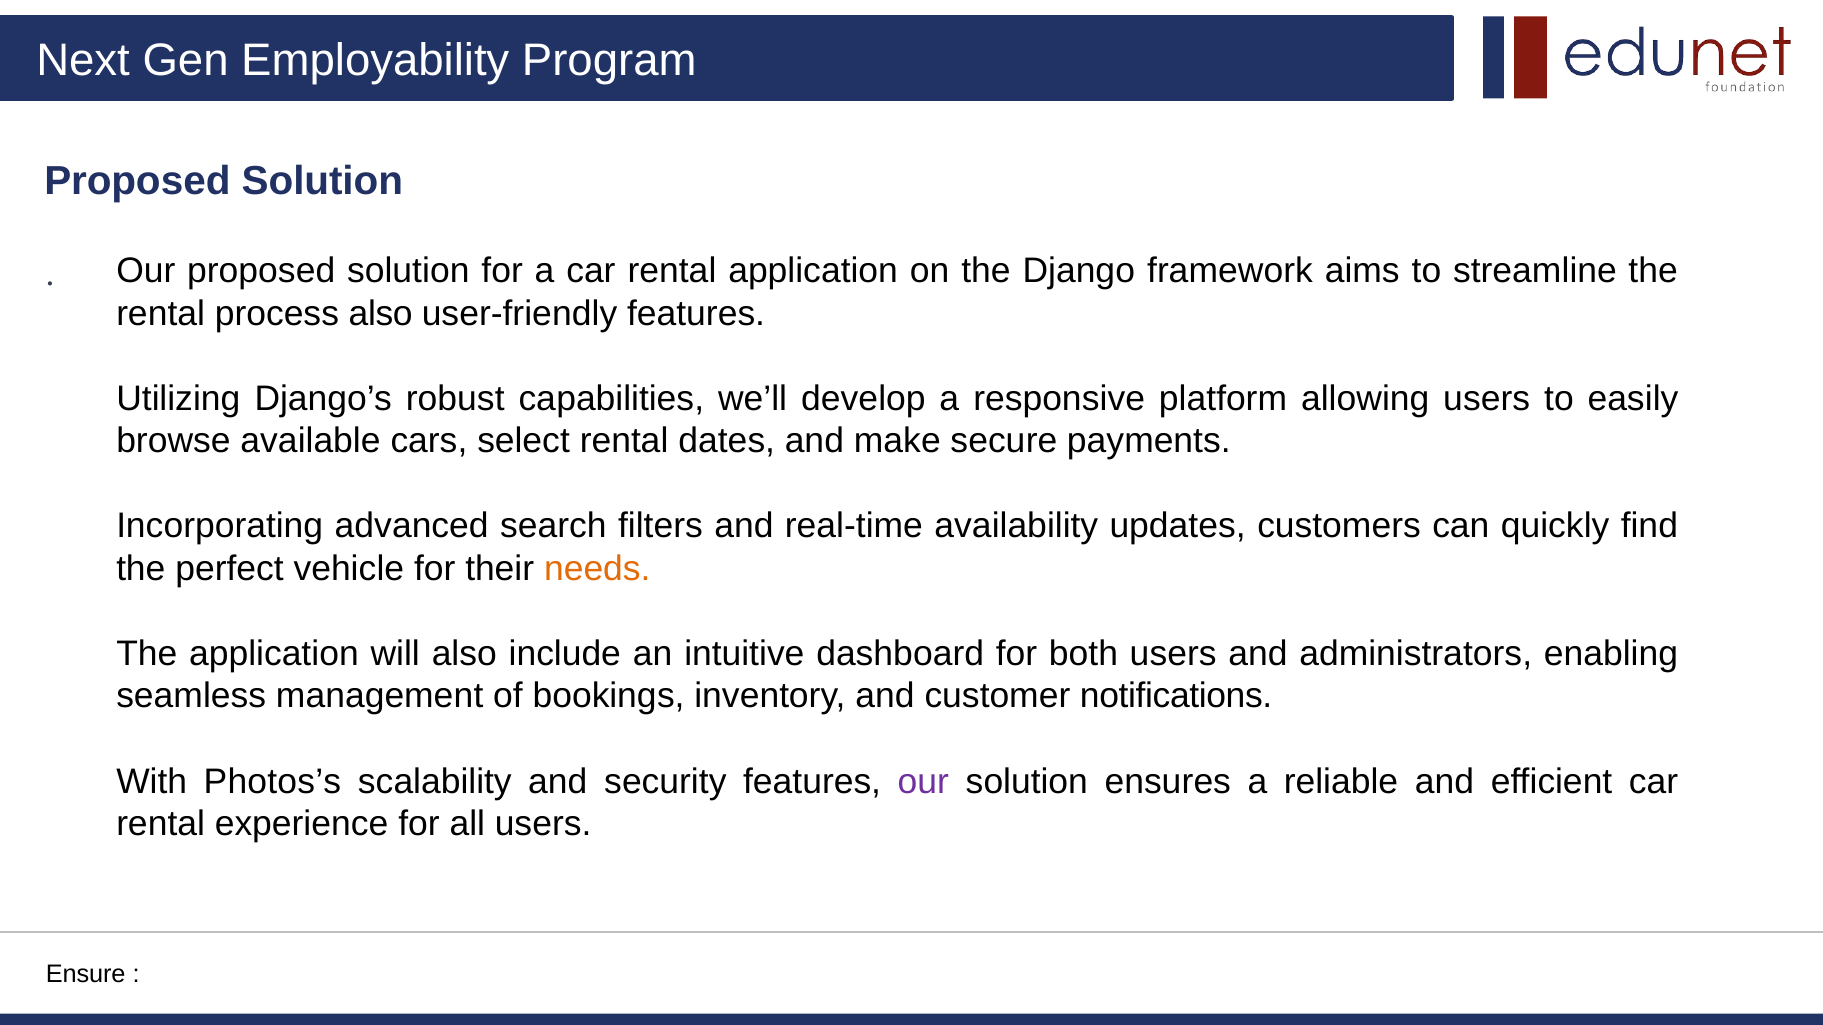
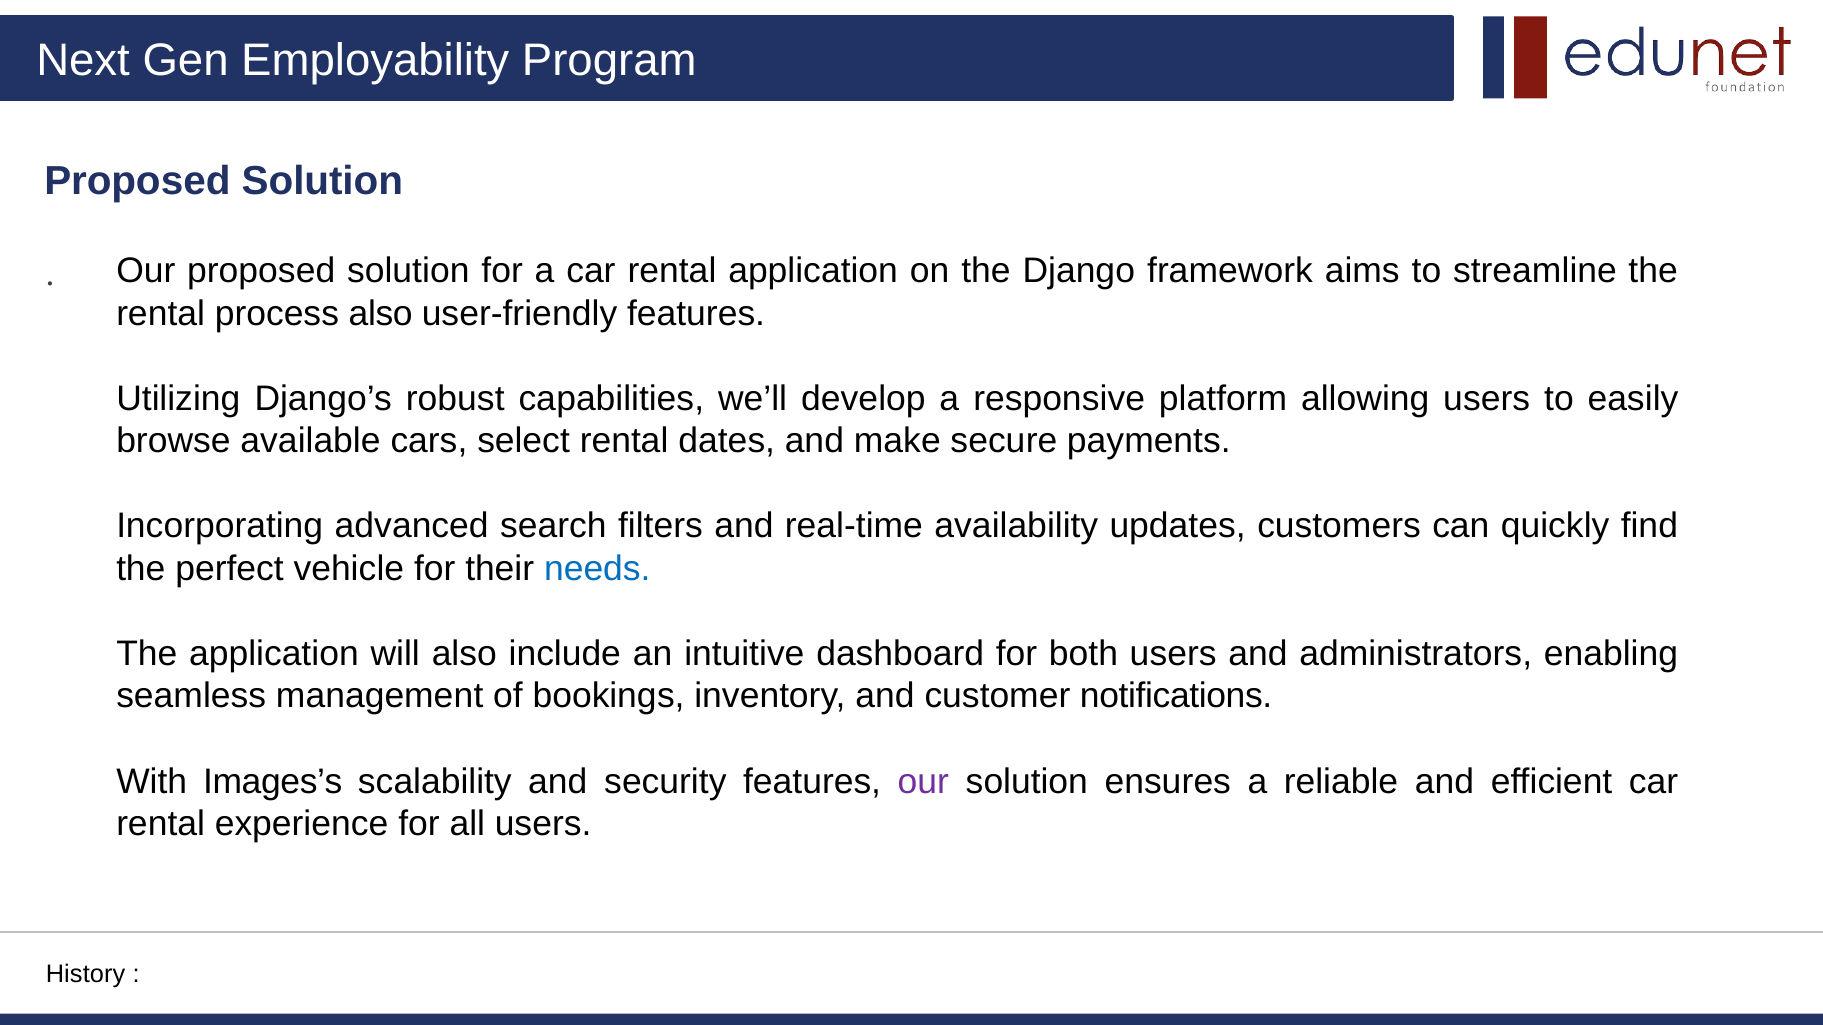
needs colour: orange -> blue (597, 569)
Photos’s: Photos’s -> Images’s (273, 782)
Ensure: Ensure -> History (86, 975)
